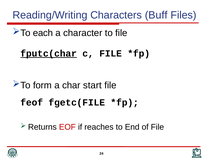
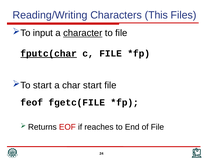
Buff: Buff -> This (156, 15)
each: each -> input (43, 33)
character underline: none -> present (83, 33)
form: form -> start (42, 85)
